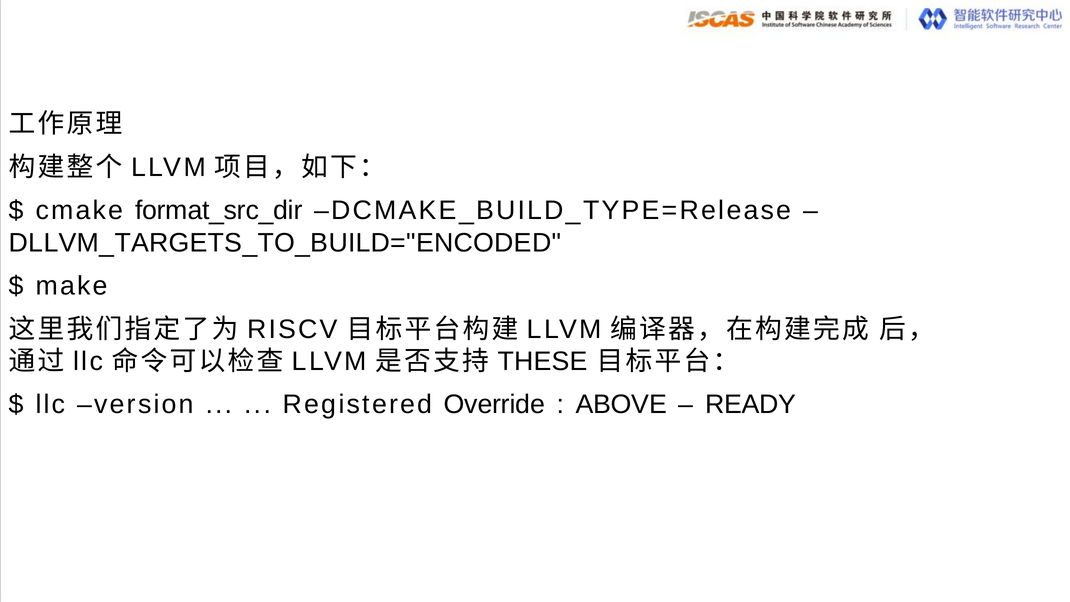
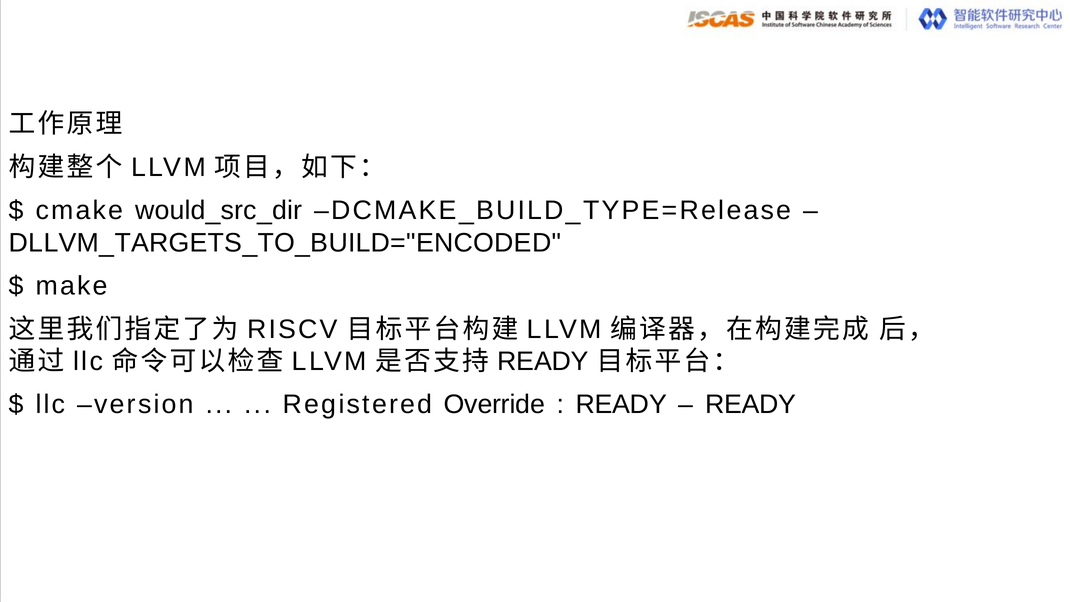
format_src_dir: format_src_dir -> would_src_dir (219, 211)
THESE: THESE -> READY (543, 361)
ABOVE: ABOVE -> READY (621, 405)
